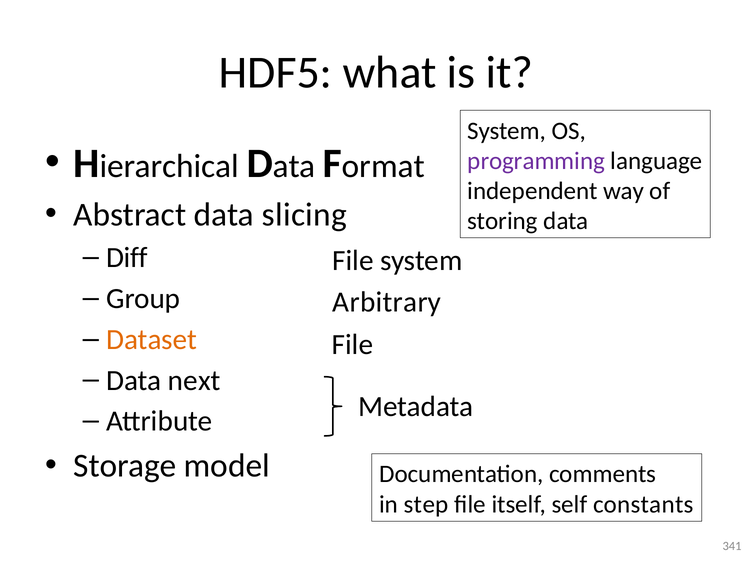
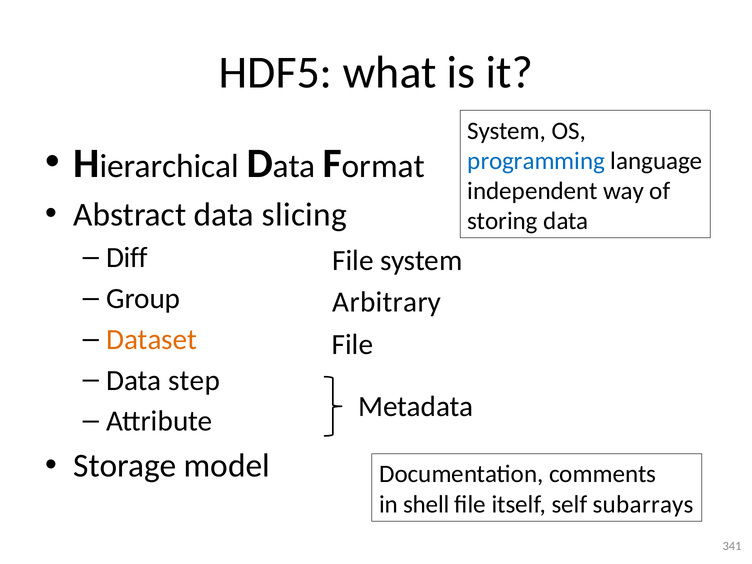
programming colour: purple -> blue (536, 161)
next: next -> step (194, 380)
step: step -> shell (426, 504)
constants: constants -> subarrays (643, 504)
